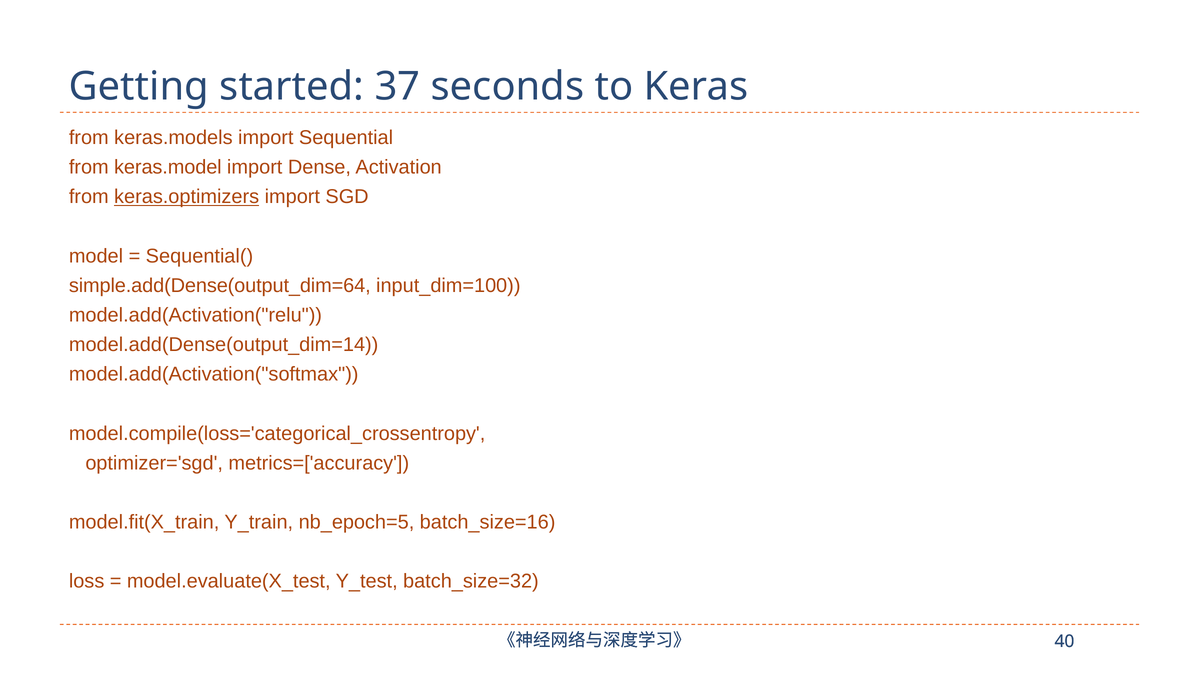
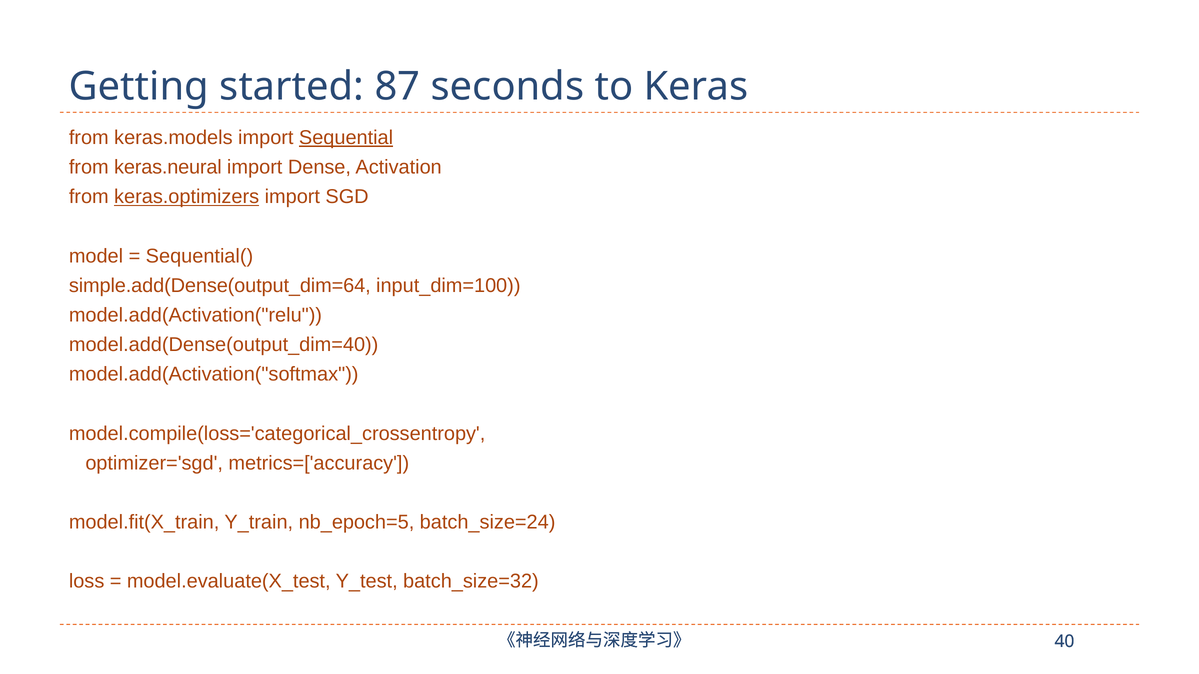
37: 37 -> 87 (397, 87)
Sequential underline: none -> present (346, 138)
keras.model: keras.model -> keras.neural (168, 167)
model.add(Dense(output_dim=14: model.add(Dense(output_dim=14 -> model.add(Dense(output_dim=40 (224, 345)
batch_size=16: batch_size=16 -> batch_size=24 (488, 523)
